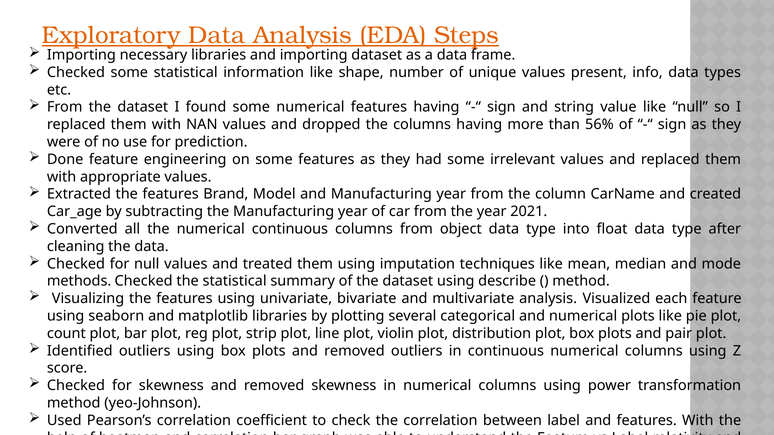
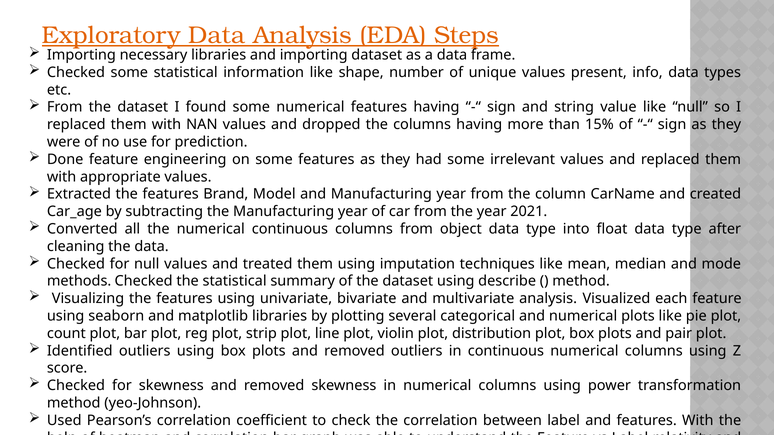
56%: 56% -> 15% (599, 125)
